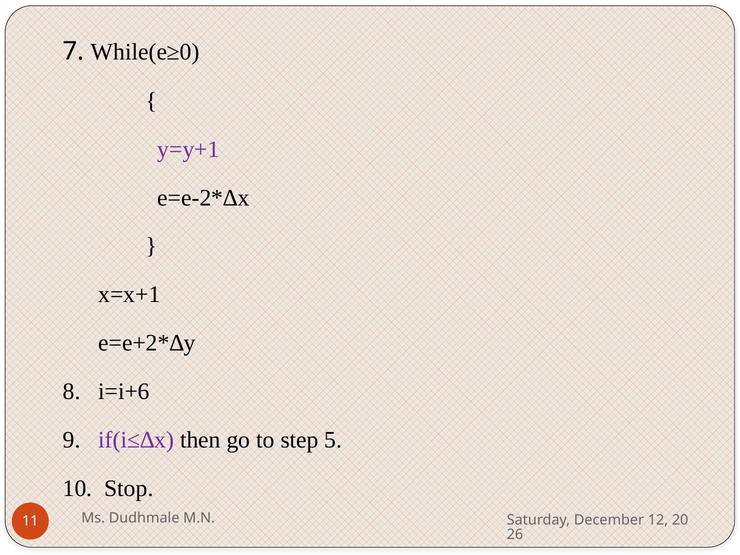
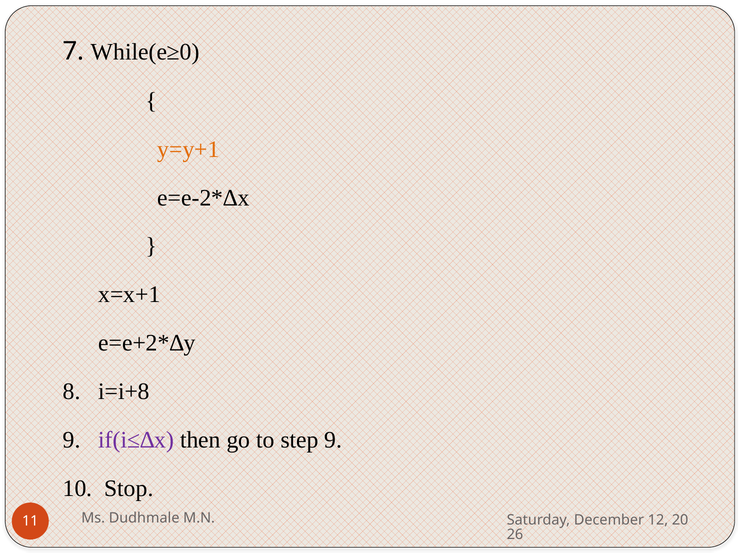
y=y+1 colour: purple -> orange (189, 149)
i=i+6: i=i+6 -> i=i+8 (124, 392)
step 5: 5 -> 9 (333, 440)
